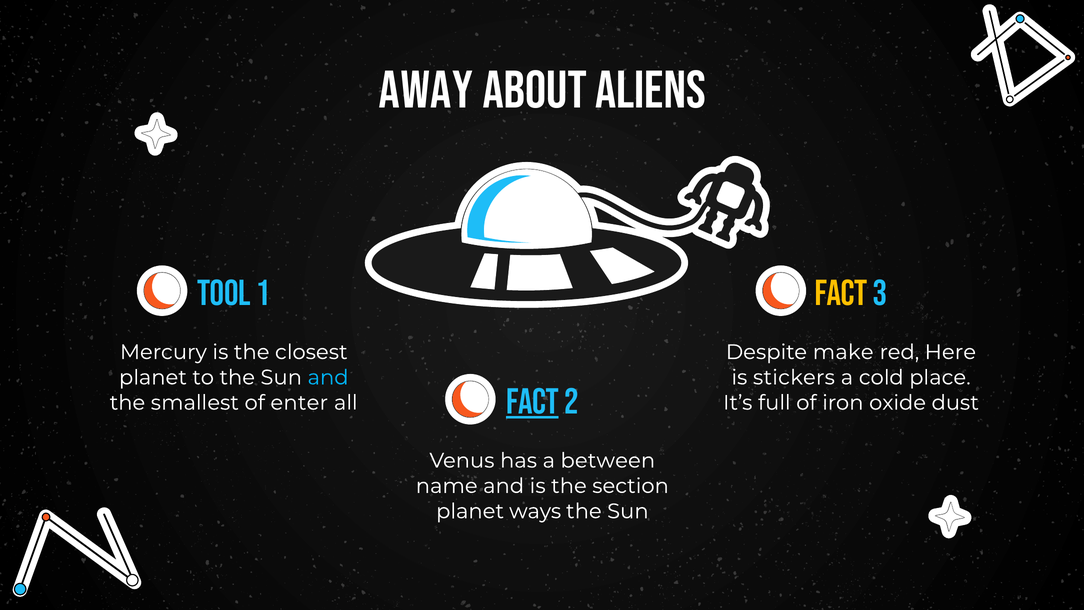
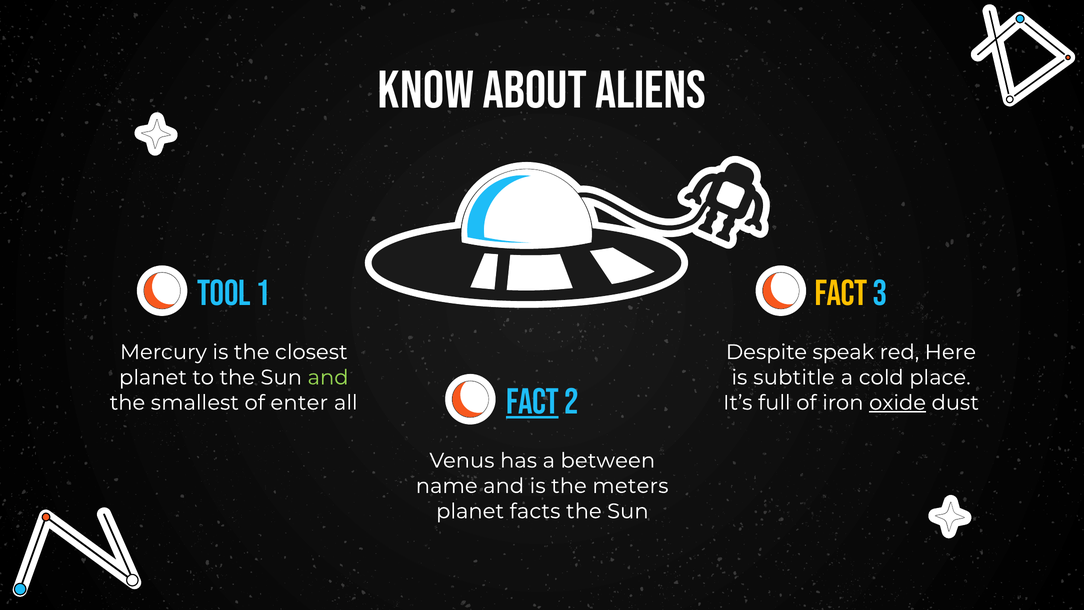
away: away -> know (426, 90)
make: make -> speak (843, 352)
and colour: light blue -> light green (328, 377)
stickers: stickers -> subtitle (794, 377)
oxide underline: none -> present (898, 403)
section: section -> meters (630, 486)
ways: ways -> facts (535, 511)
